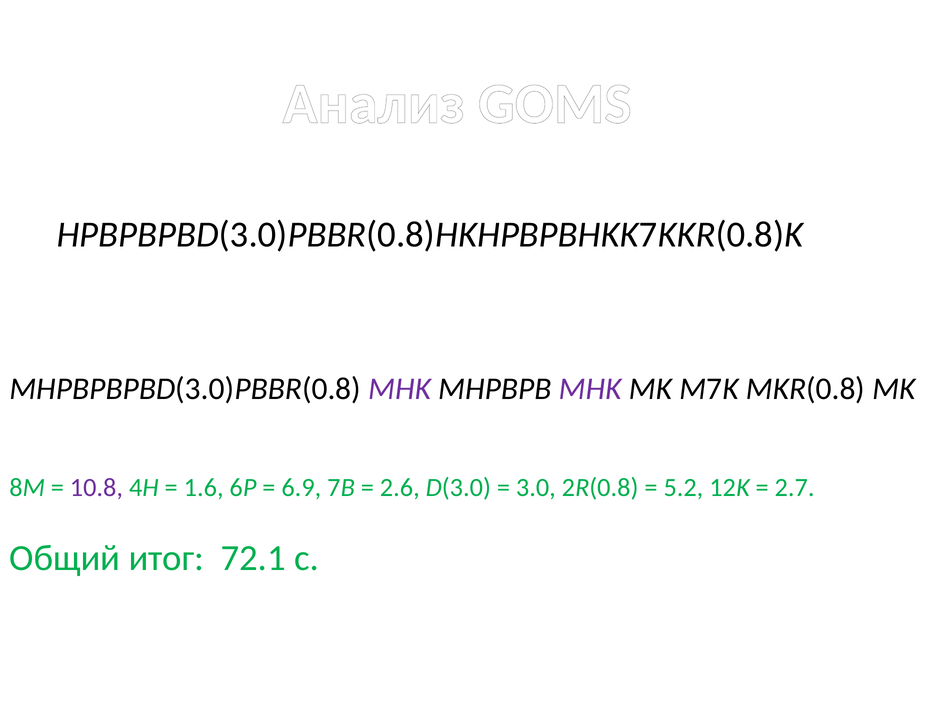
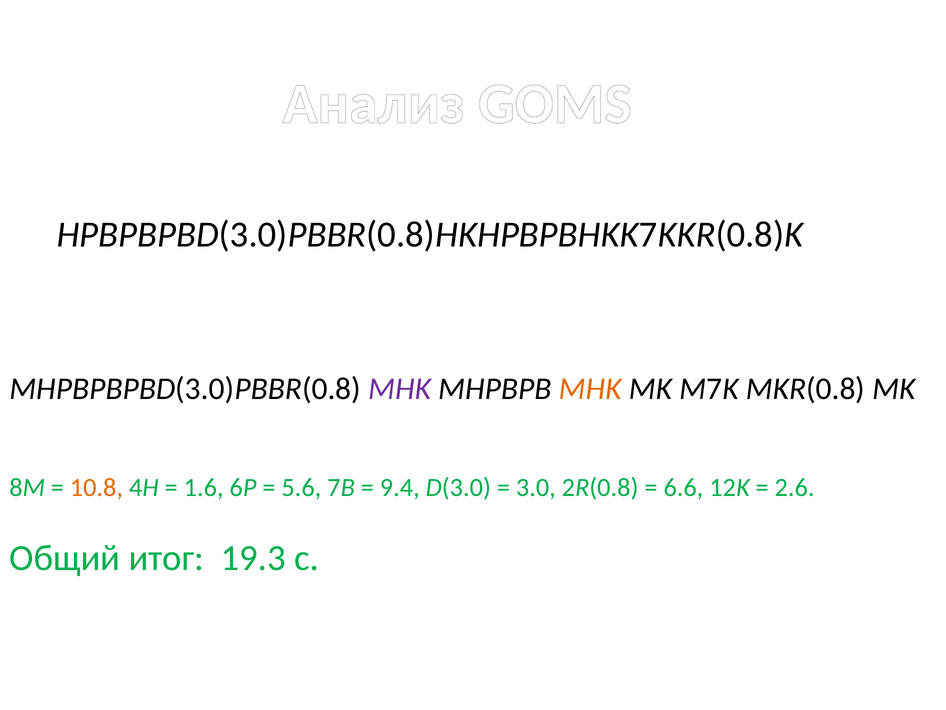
MHK colour: purple -> orange (590, 388)
10.8 colour: purple -> orange (96, 487)
6.9: 6.9 -> 5.6 (301, 487)
2.6: 2.6 -> 9.4 (400, 487)
5.2: 5.2 -> 6.6 (683, 487)
2.7: 2.7 -> 2.6 (795, 487)
72.1: 72.1 -> 19.3 (253, 557)
